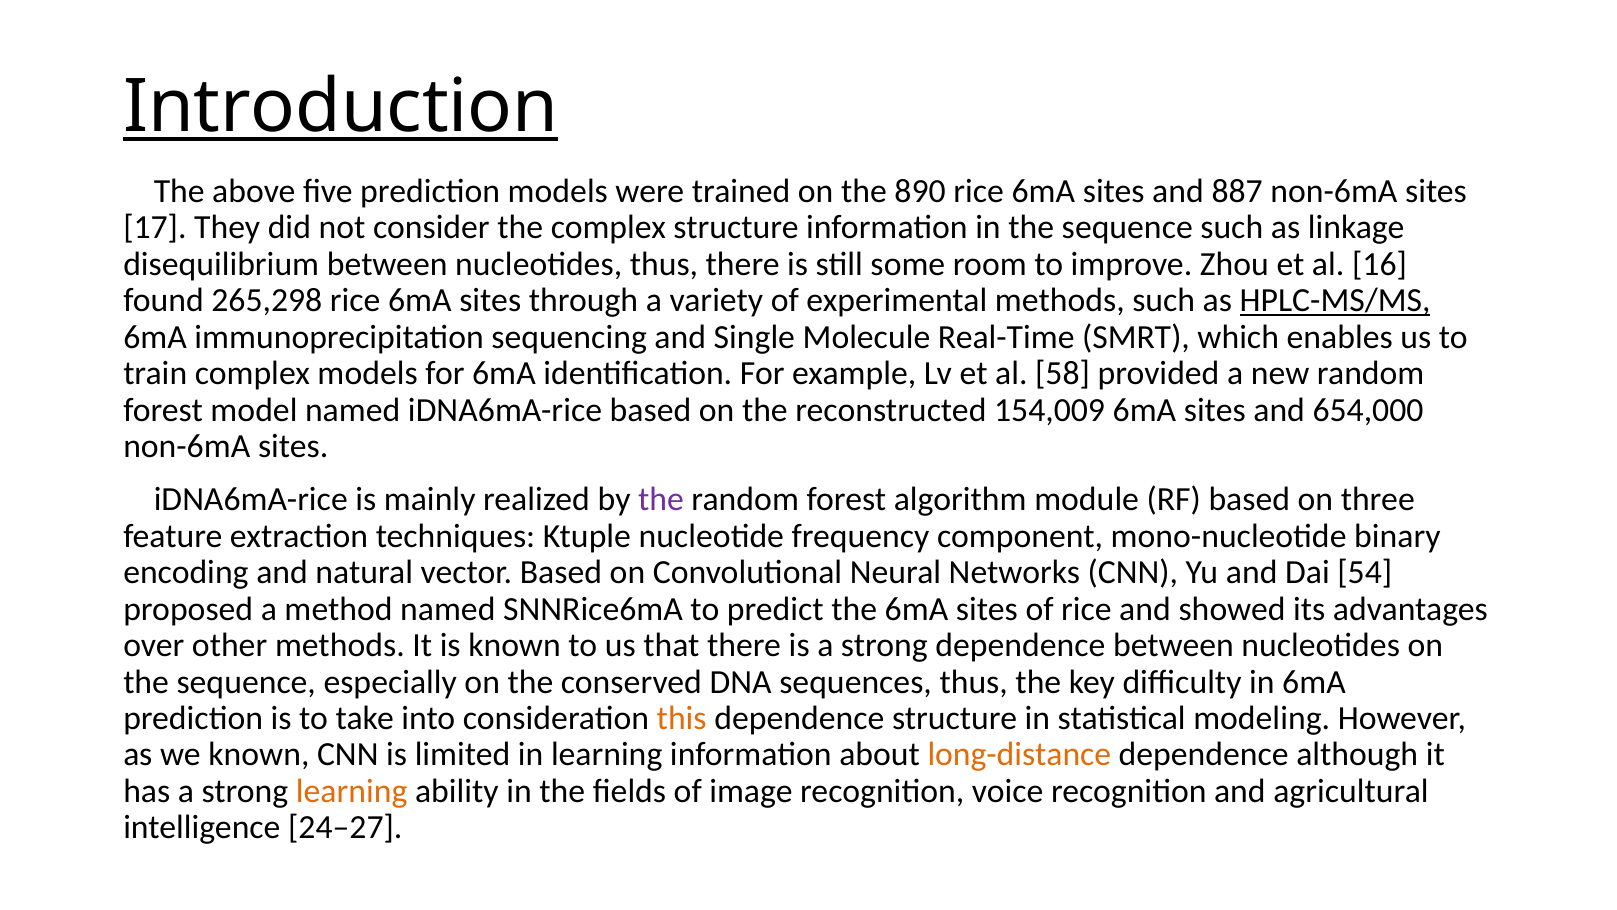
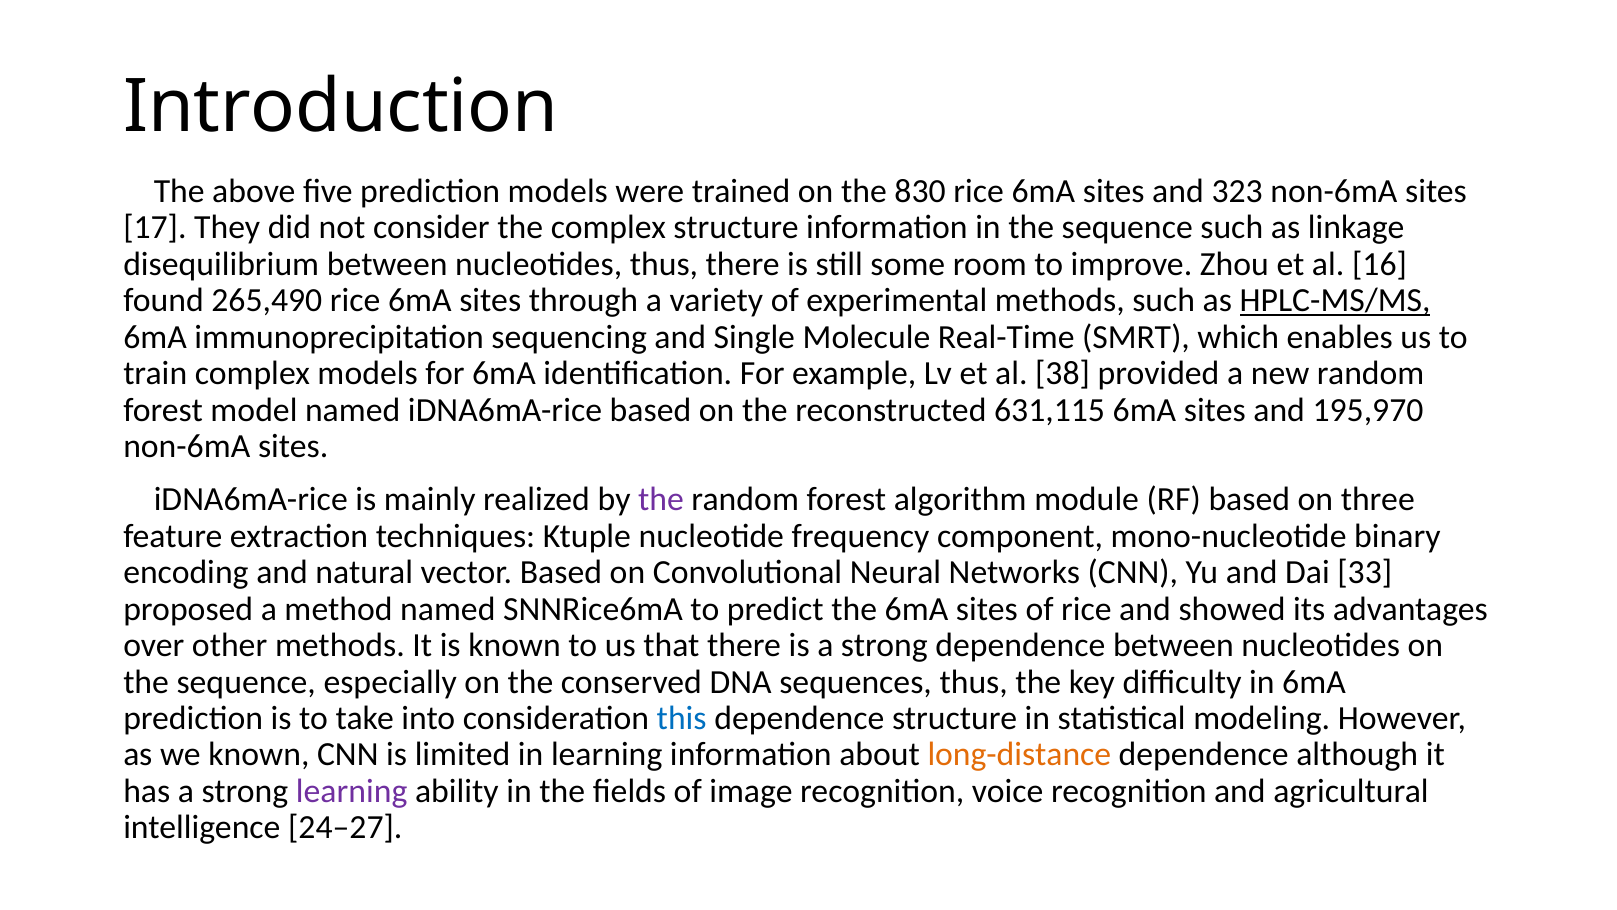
Introduction underline: present -> none (341, 107)
890: 890 -> 830 (920, 191)
887: 887 -> 323 (1237, 191)
265,298: 265,298 -> 265,490 (267, 300)
58: 58 -> 38 (1063, 373)
154,009: 154,009 -> 631,115 (1050, 410)
654,000: 654,000 -> 195,970 (1368, 410)
54: 54 -> 33 (1365, 572)
this colour: orange -> blue (682, 718)
learning colour: orange -> purple (352, 791)
